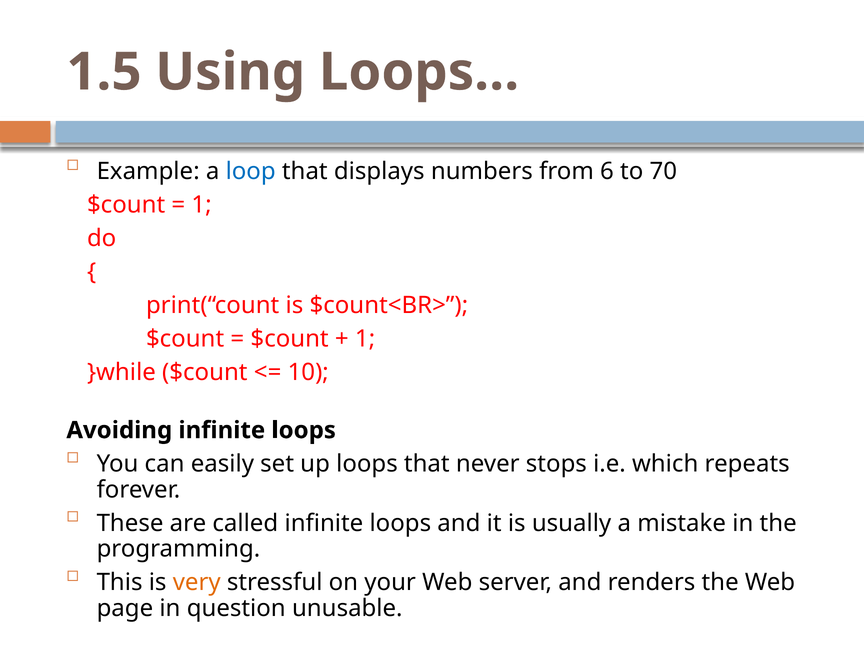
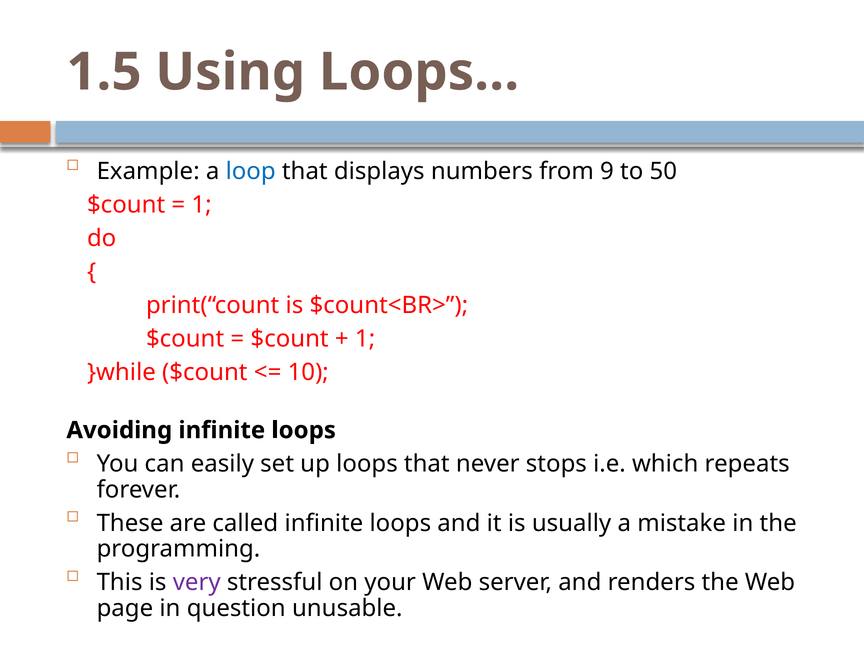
6: 6 -> 9 (607, 172)
70: 70 -> 50 (663, 172)
very colour: orange -> purple (197, 583)
